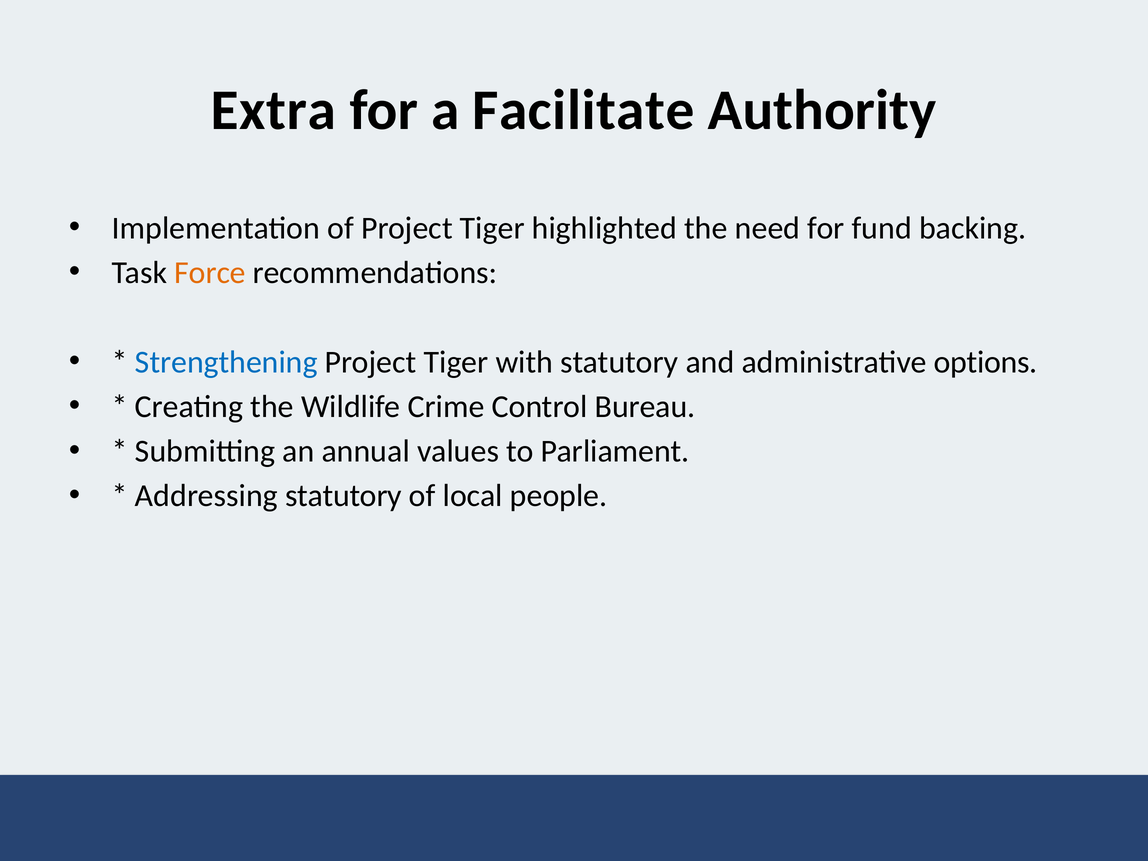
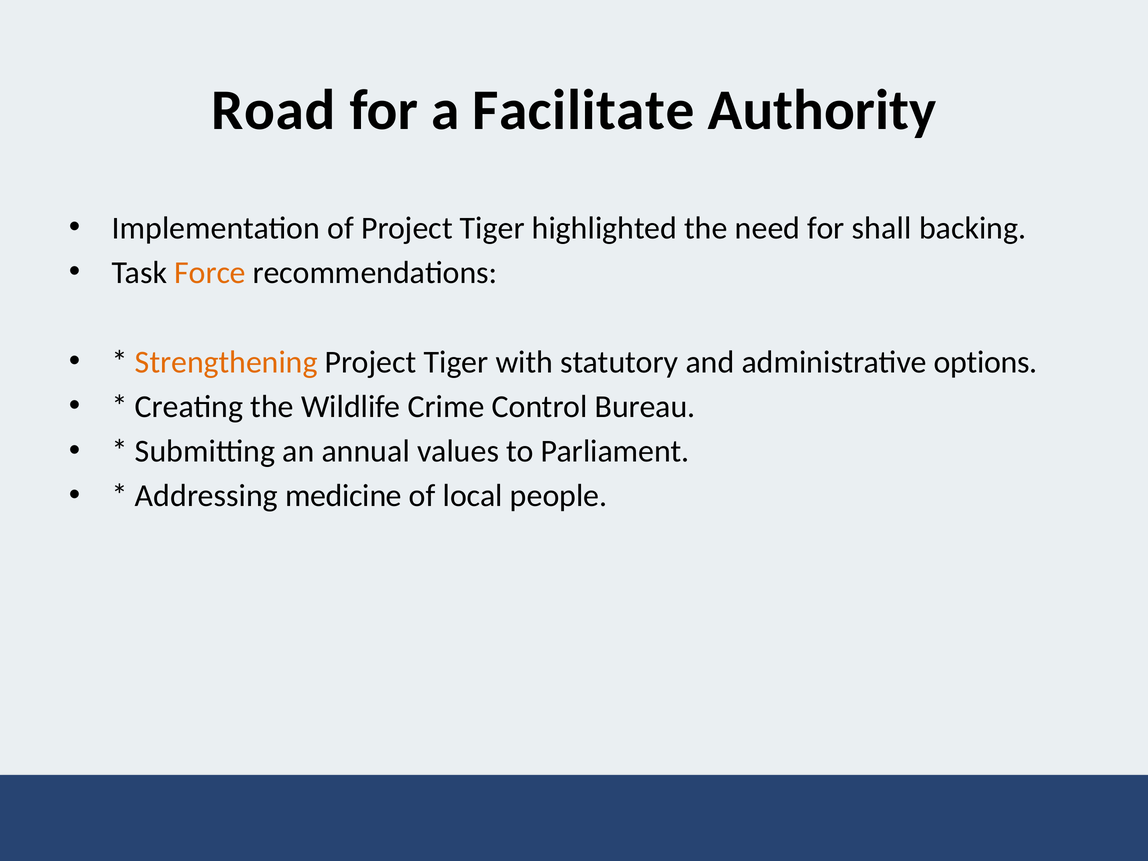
Extra: Extra -> Road (273, 110)
fund: fund -> shall (882, 228)
Strengthening colour: blue -> orange (226, 362)
Addressing statutory: statutory -> medicine (343, 496)
